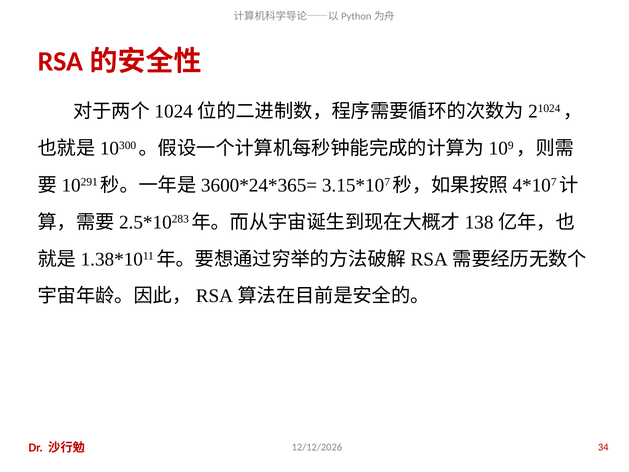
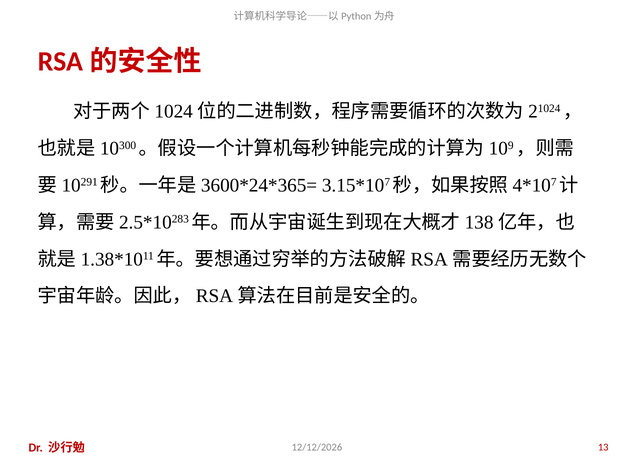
34: 34 -> 13 (603, 447)
